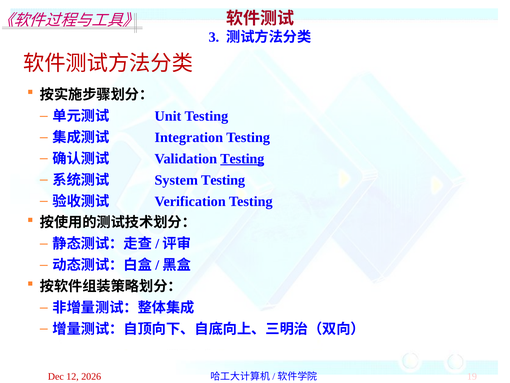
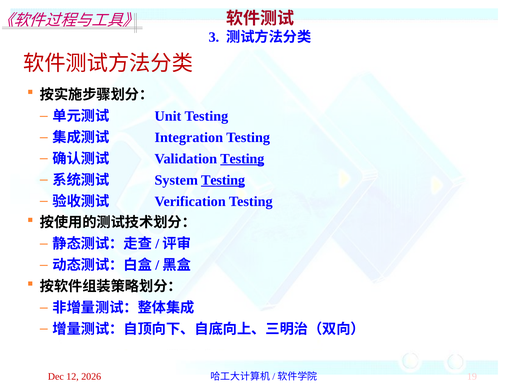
Testing underline: none -> present (223, 180)
